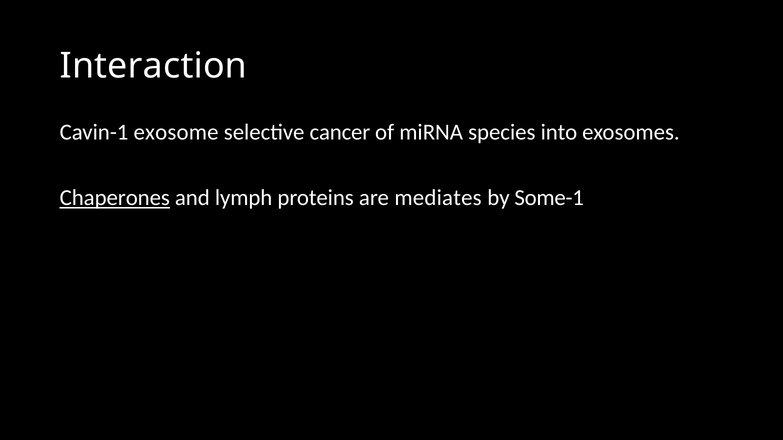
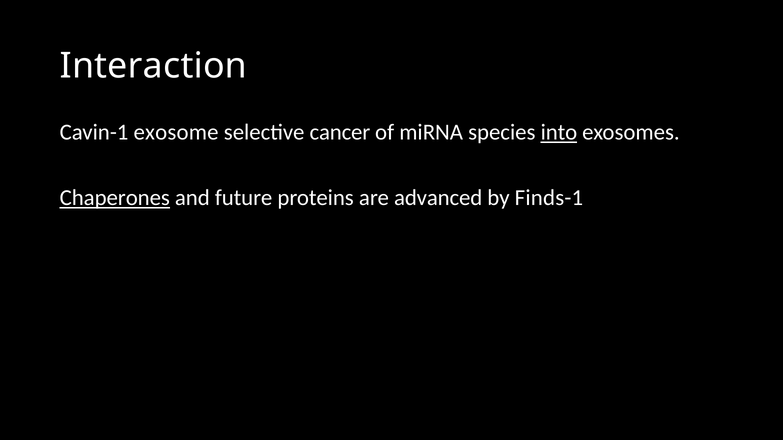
into underline: none -> present (559, 132)
lymph: lymph -> future (244, 198)
mediates: mediates -> advanced (438, 198)
Some-1: Some-1 -> Finds-1 (549, 198)
